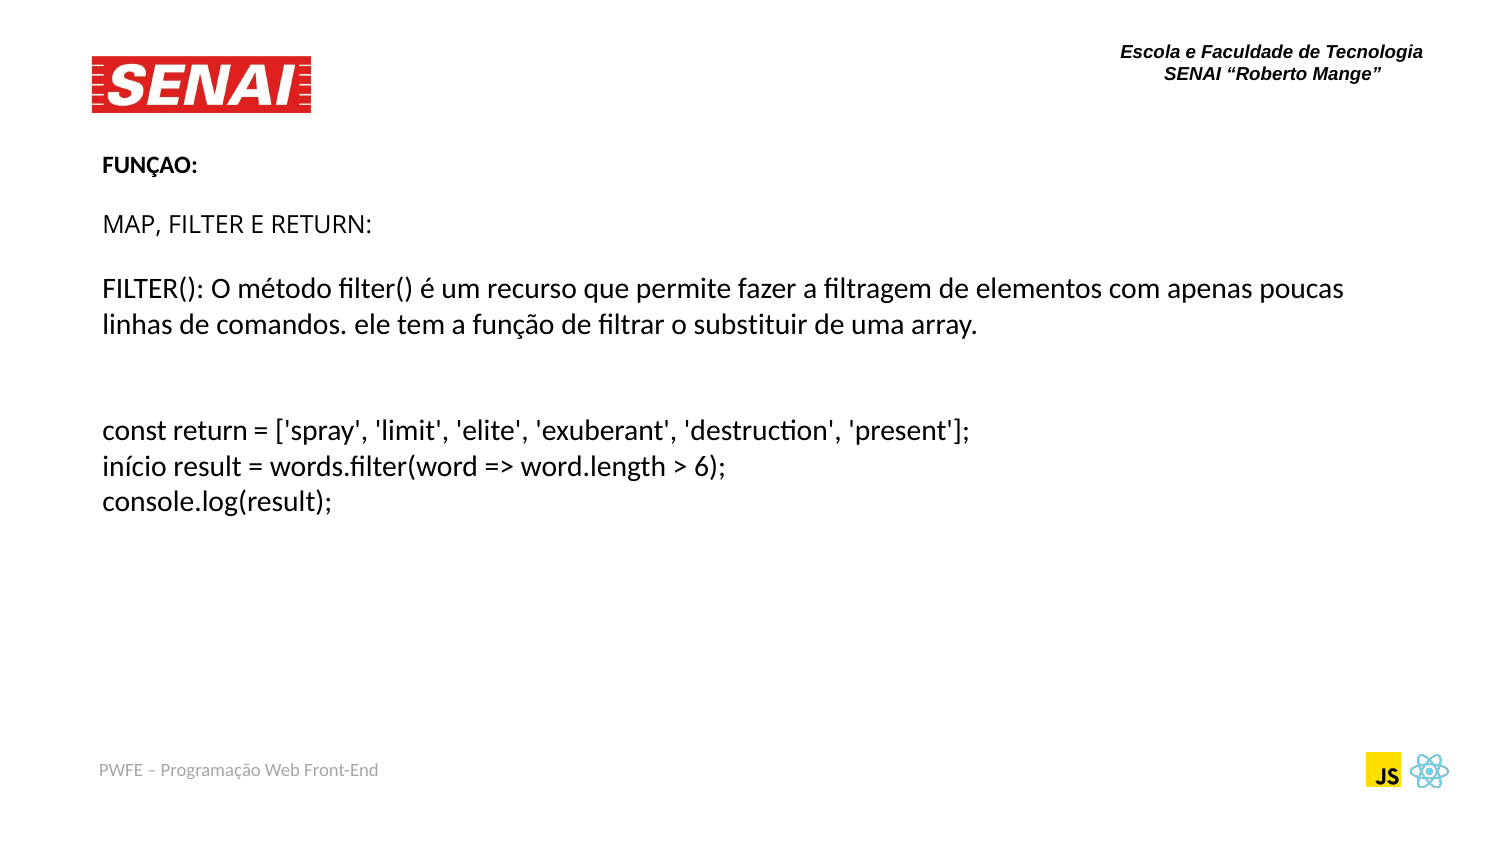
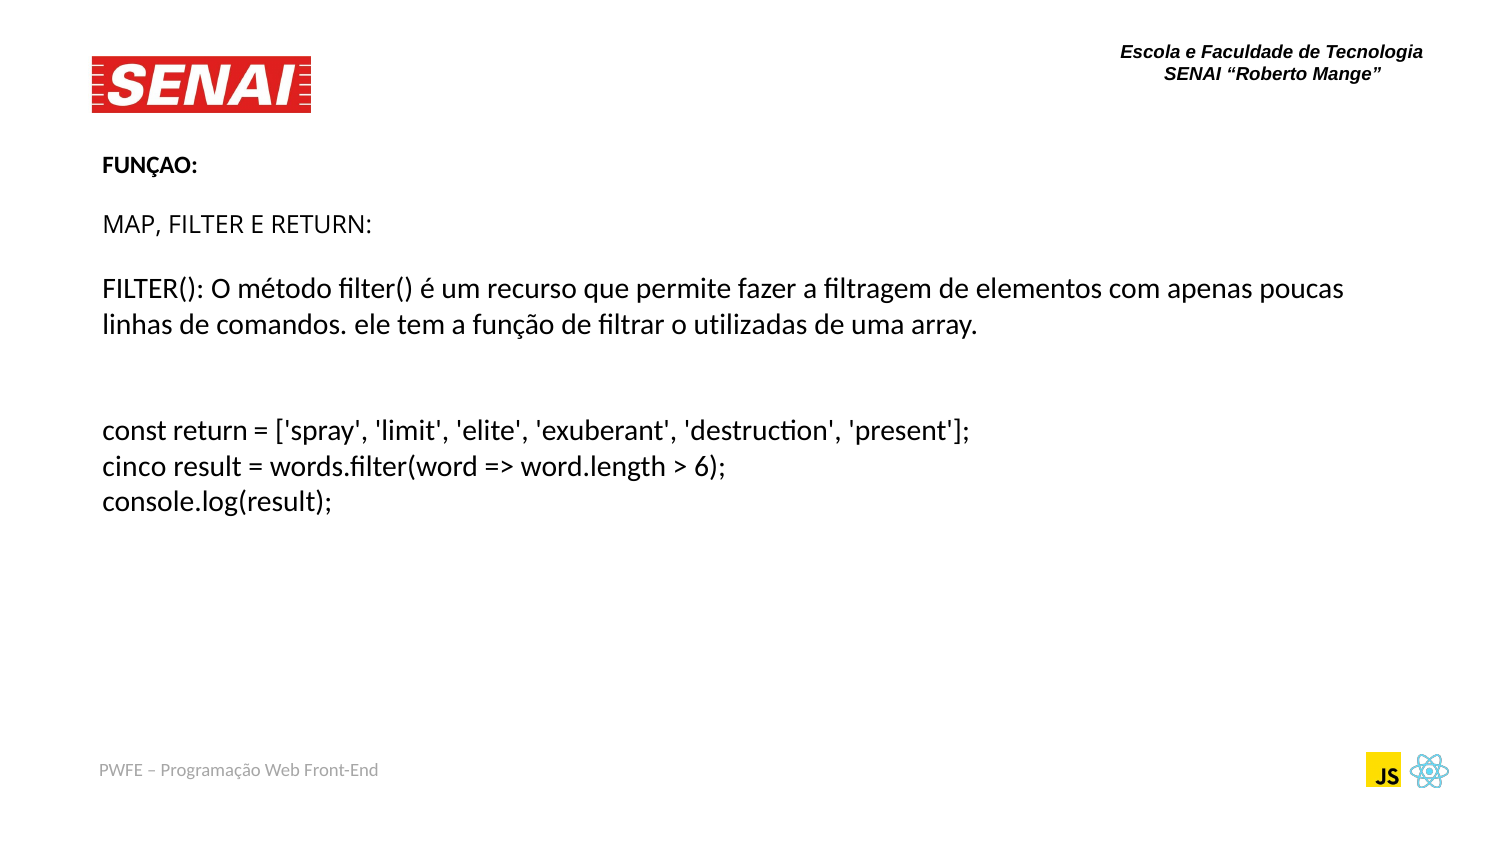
substituir: substituir -> utilizadas (751, 324)
início: início -> cinco (134, 466)
